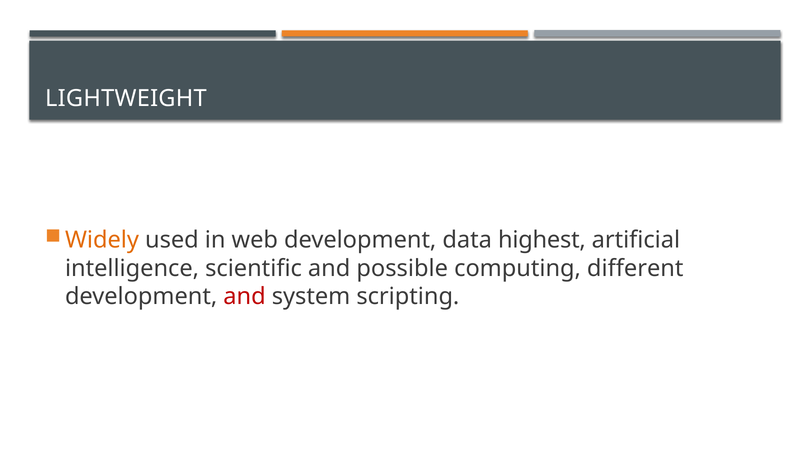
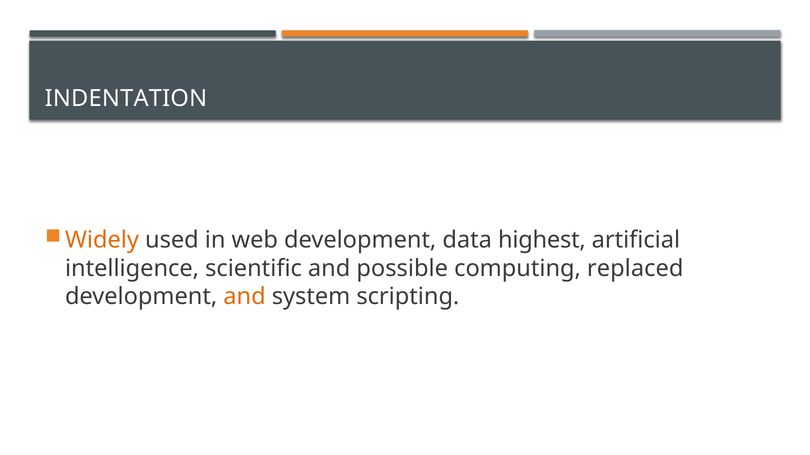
LIGHTWEIGHT: LIGHTWEIGHT -> INDENTATION (126, 98)
different: different -> replaced (635, 269)
and colour: red -> orange (245, 297)
